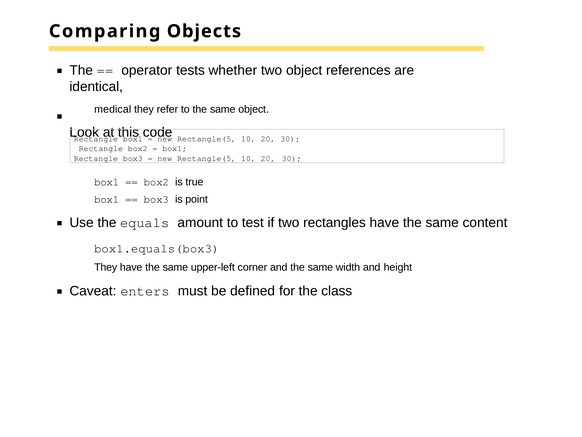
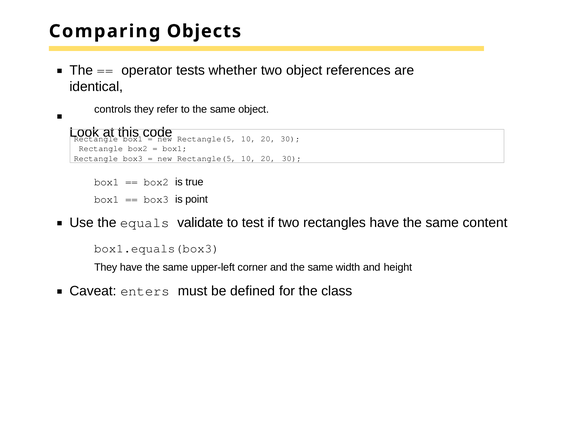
medical: medical -> controls (113, 109)
amount: amount -> validate (200, 223)
